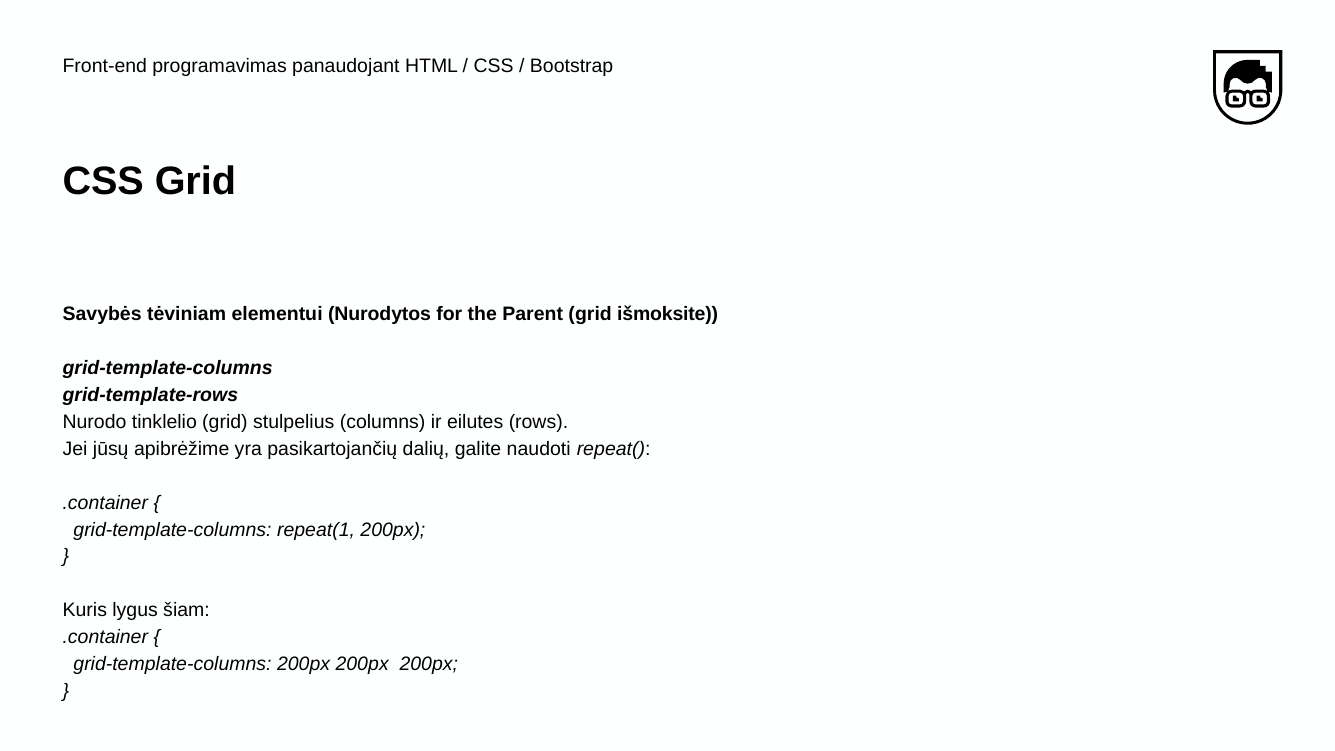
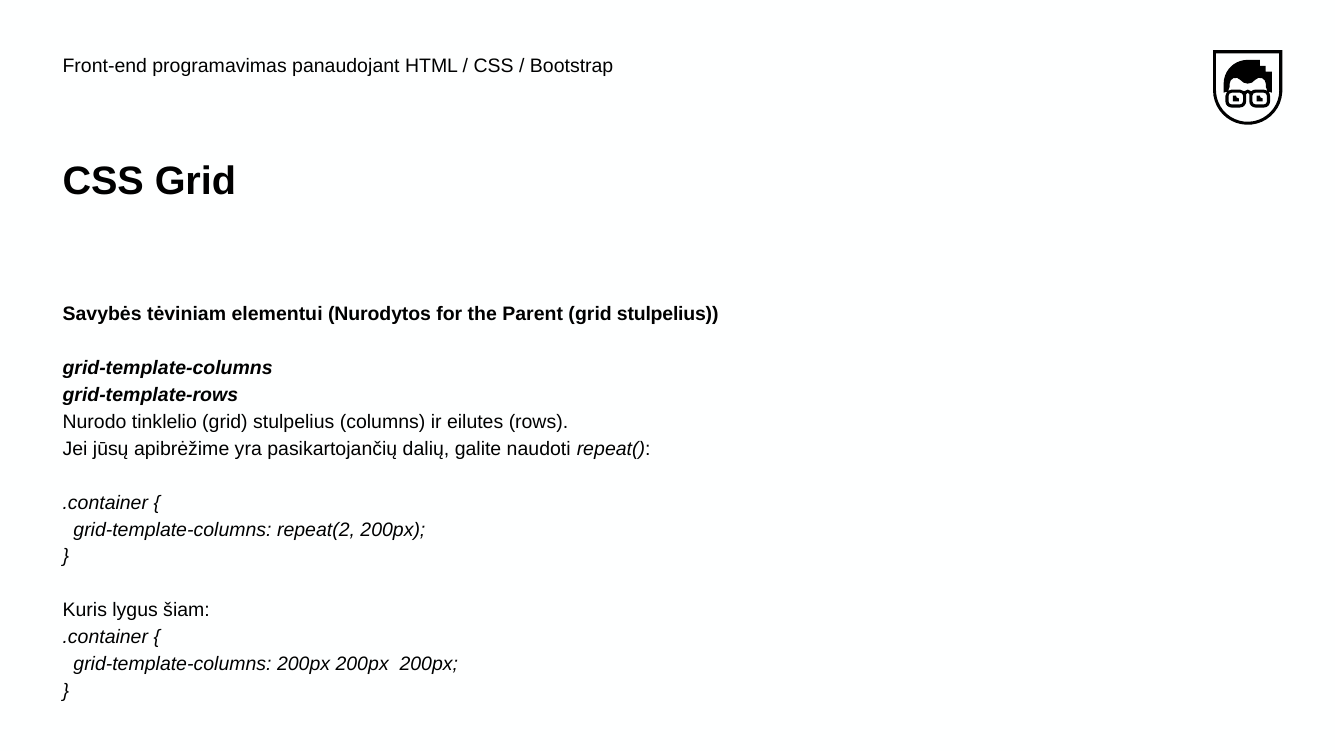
Parent grid išmoksite: išmoksite -> stulpelius (668, 314)
repeat(1: repeat(1 -> repeat(2 (316, 530)
